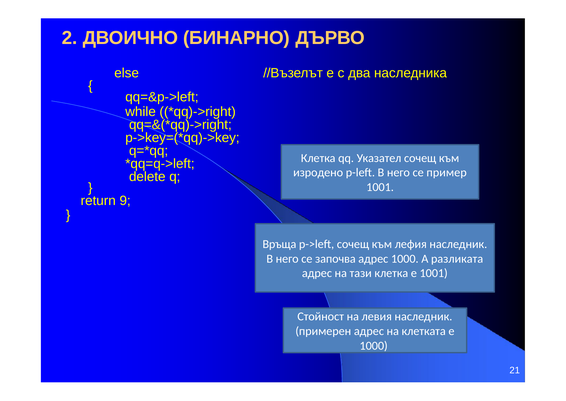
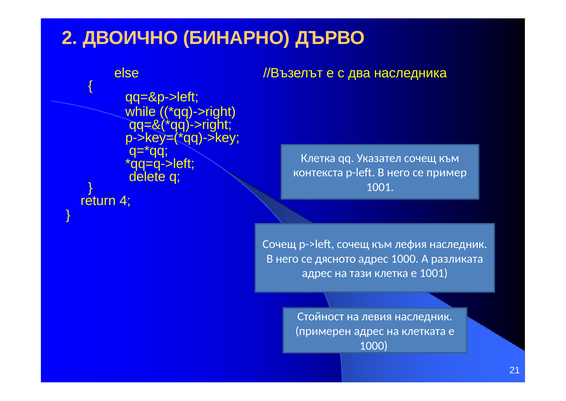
изродено: изродено -> контекста (318, 172)
9: 9 -> 4 (125, 200)
Връща: Връща -> Сочещ (279, 244)
започва: започва -> дясното (335, 258)
